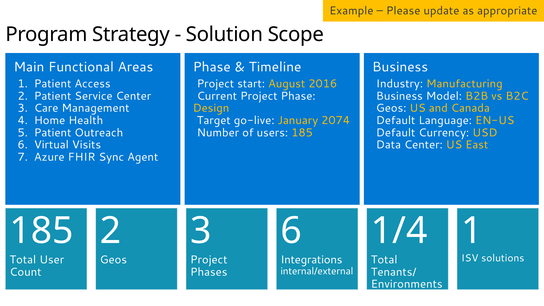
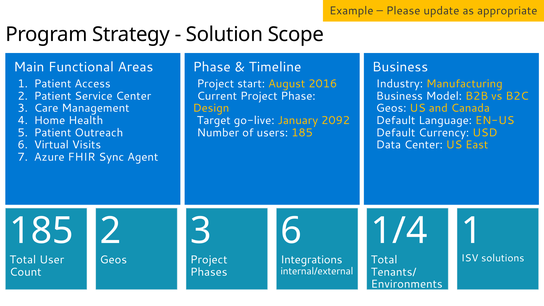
2074: 2074 -> 2092 (336, 120)
